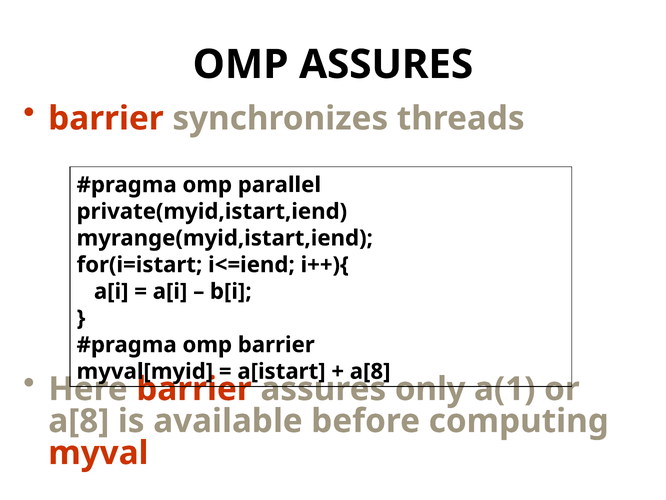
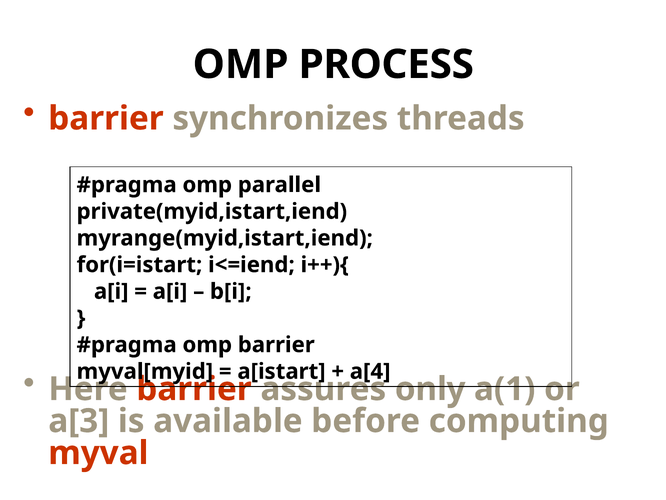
OMP ASSURES: ASSURES -> PROCESS (386, 64)
a[8: a[8 -> a[4 (370, 371)
a[8: a[8 -> a[3 (79, 421)
